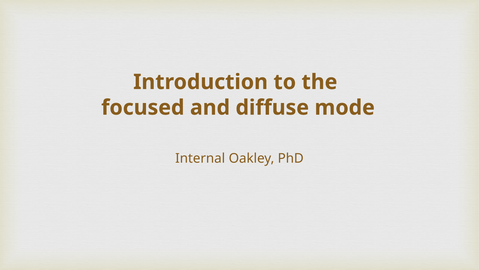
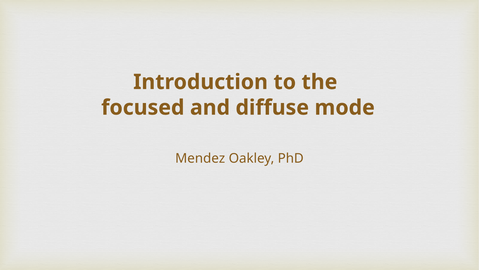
Internal: Internal -> Mendez (200, 158)
